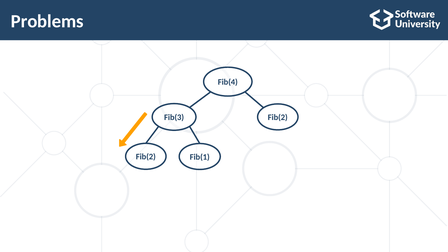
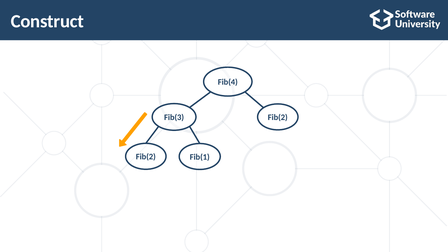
Problems: Problems -> Construct (47, 21)
